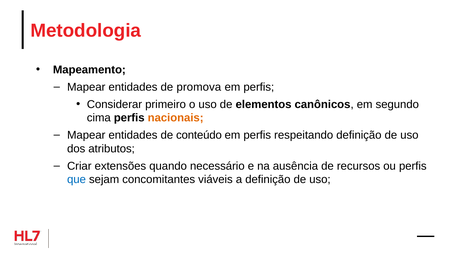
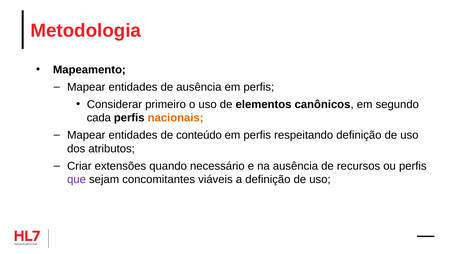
de promova: promova -> ausência (199, 87)
cima: cima -> cada (99, 118)
que colour: blue -> purple (77, 180)
